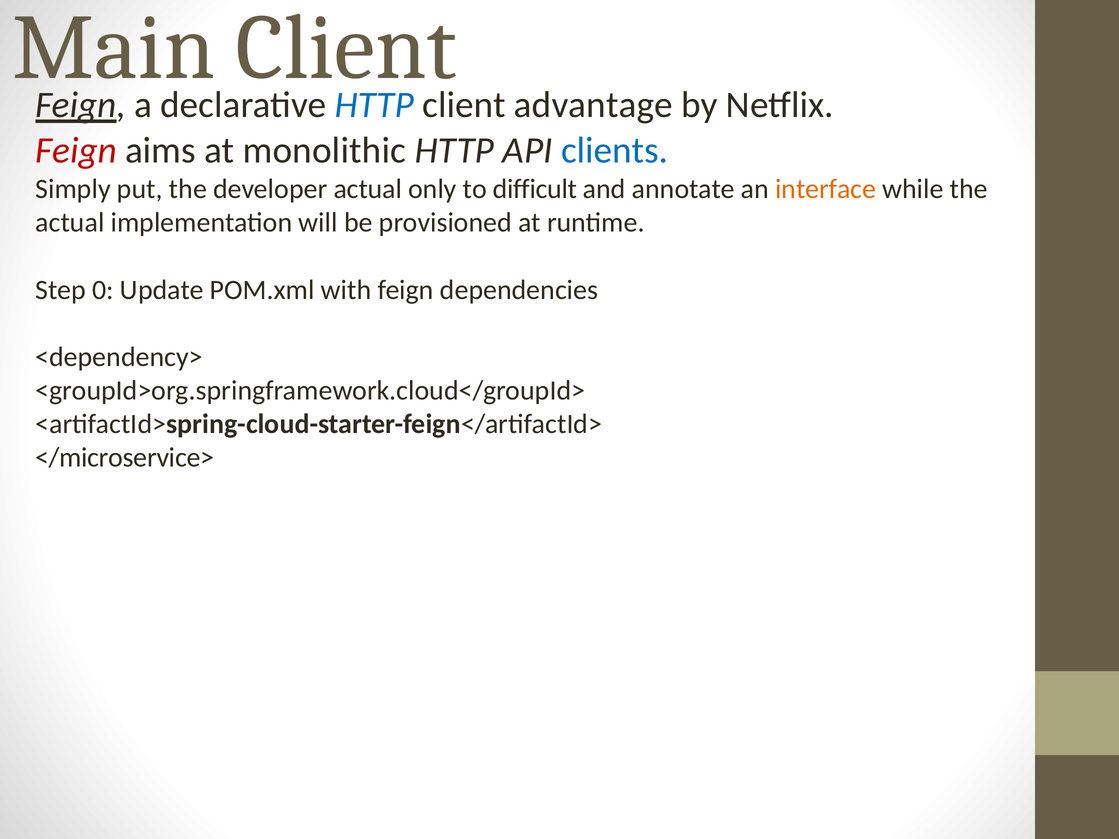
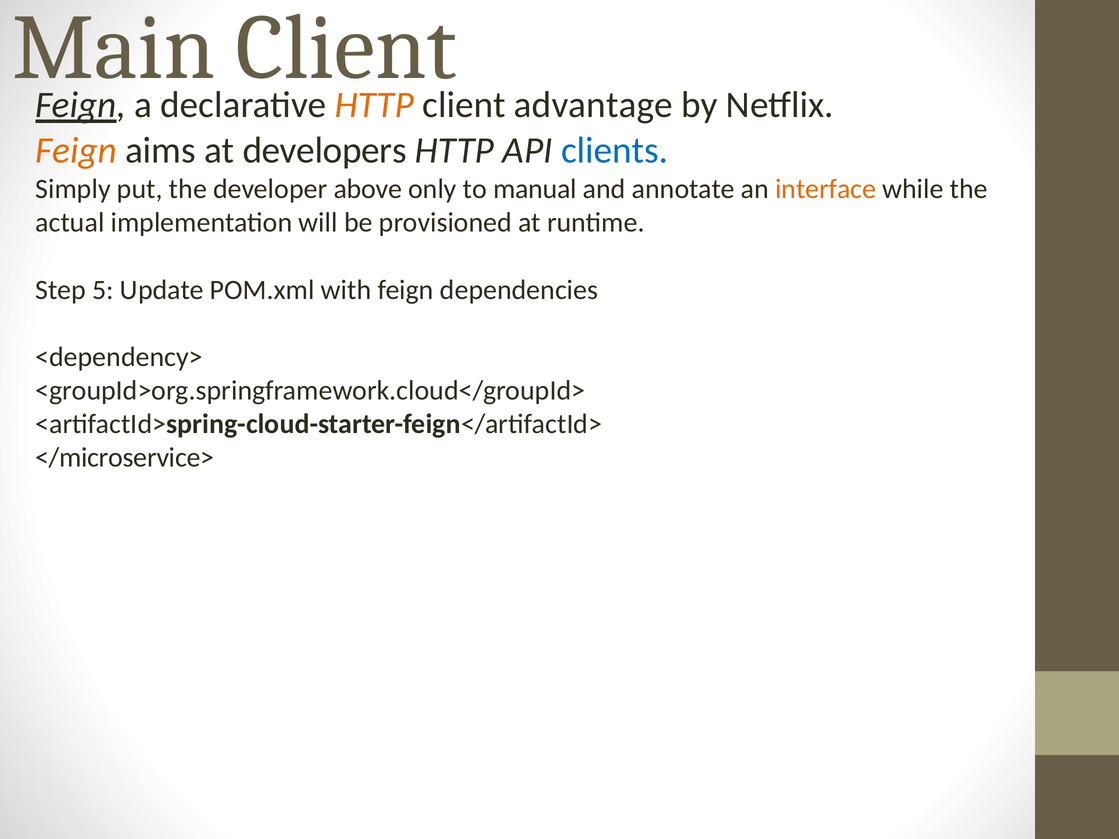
HTTP colour: blue -> orange (374, 105)
Feign colour: red -> orange (76, 151)
monolithic: monolithic -> developers (325, 151)
developer actual: actual -> above (368, 189)
difficult: difficult -> manual (535, 189)
0: 0 -> 5 (103, 290)
